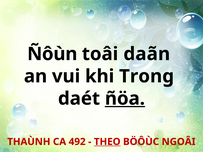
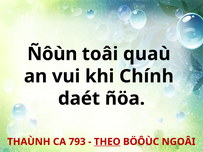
daãn: daãn -> quaù (147, 54)
Trong: Trong -> Chính (147, 76)
ñöa underline: present -> none (125, 99)
492: 492 -> 793 (77, 142)
